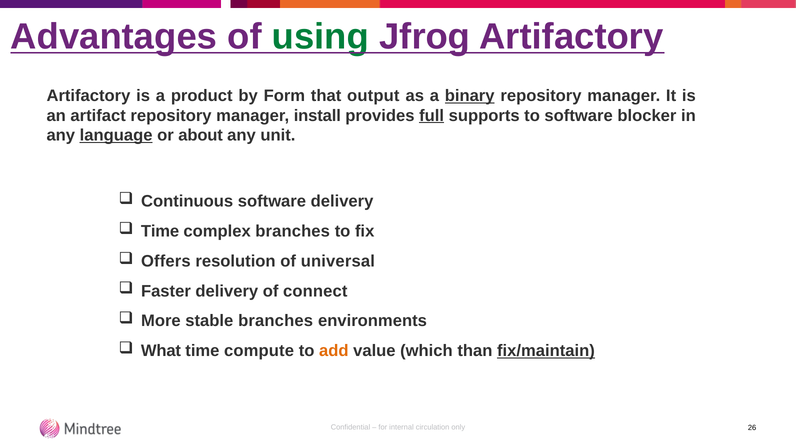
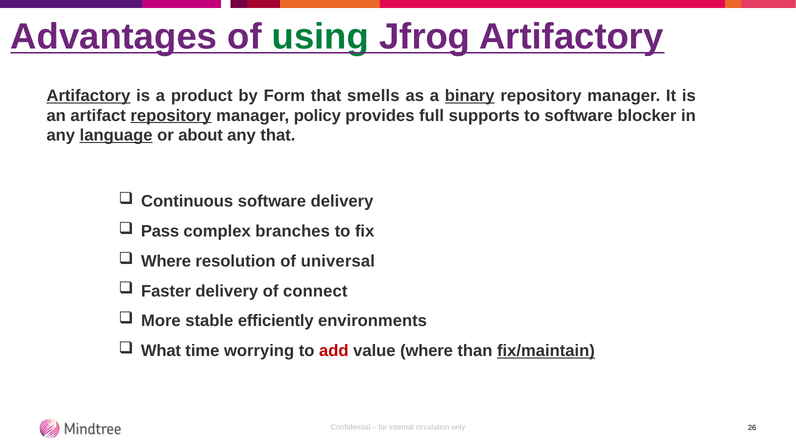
Artifactory underline: none -> present (88, 96)
output: output -> smells (373, 96)
repository underline: none -> present (171, 115)
install: install -> policy (317, 115)
full underline: present -> none (432, 115)
any unit: unit -> that (278, 135)
Time: Time -> Pass (160, 231)
Offers: Offers -> Where (166, 261)
stable branches: branches -> efficiently (276, 321)
compute: compute -> worrying (259, 351)
add colour: orange -> red (334, 351)
value which: which -> where (427, 351)
